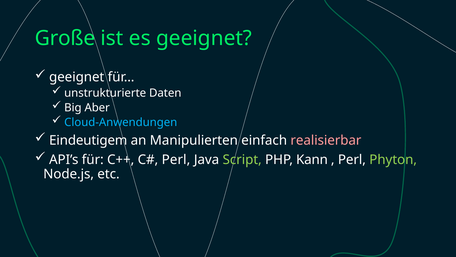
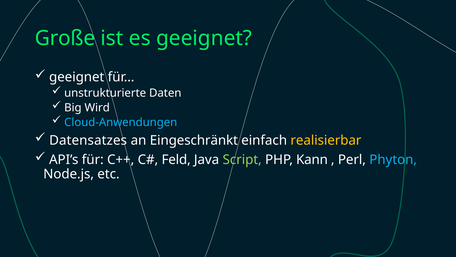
Aber: Aber -> Wird (97, 107)
Eindeutigem: Eindeutigem -> Datensatzes (88, 140)
Manipulierten: Manipulierten -> Eingeschränkt (194, 140)
realisierbar colour: pink -> yellow (326, 140)
Perl: Perl -> Feld (176, 159)
Phyton colour: light green -> light blue (393, 159)
